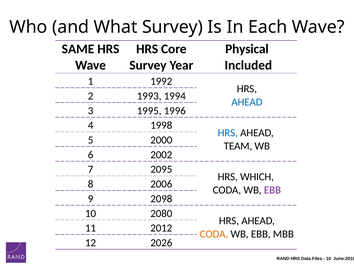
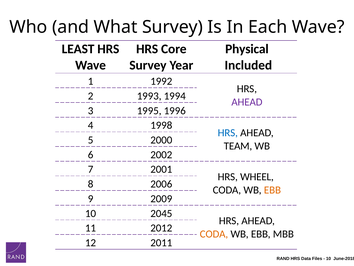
SAME: SAME -> LEAST (78, 49)
AHEAD colour: blue -> purple (247, 102)
2095: 2095 -> 2001 (161, 169)
WHICH: WHICH -> WHEEL (257, 177)
EBB colour: purple -> orange (272, 190)
2098: 2098 -> 2009 (161, 198)
2080: 2080 -> 2045 (161, 213)
2026: 2026 -> 2011 (161, 242)
